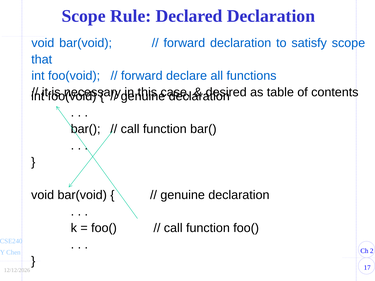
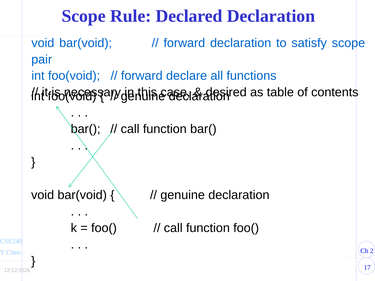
that: that -> pair (42, 59)
